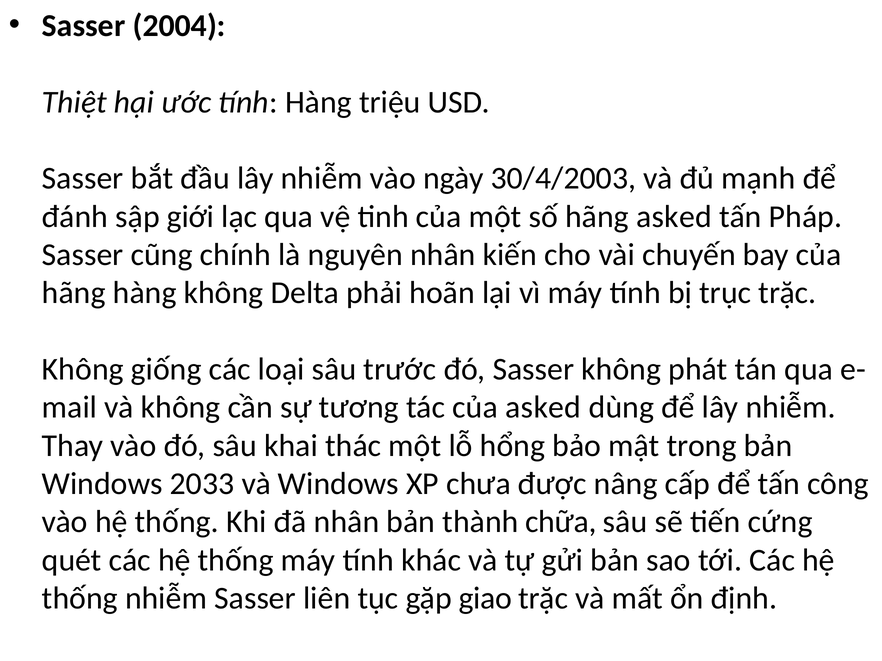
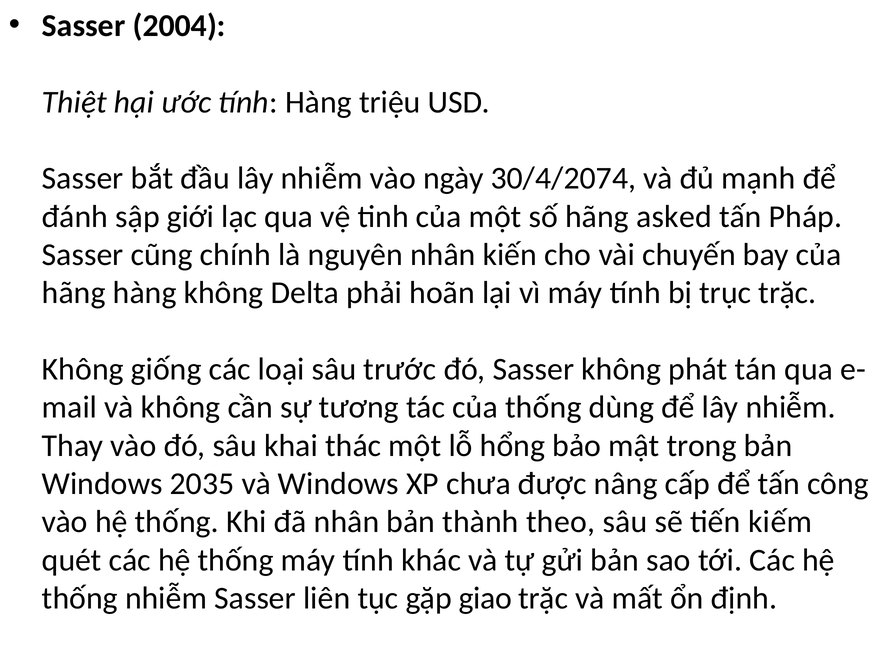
30/4/2003: 30/4/2003 -> 30/4/2074 (563, 179)
của asked: asked -> thống (543, 408)
2033: 2033 -> 2035 (202, 484)
chữa: chữa -> theo (561, 522)
cứng: cứng -> kiếm (780, 522)
